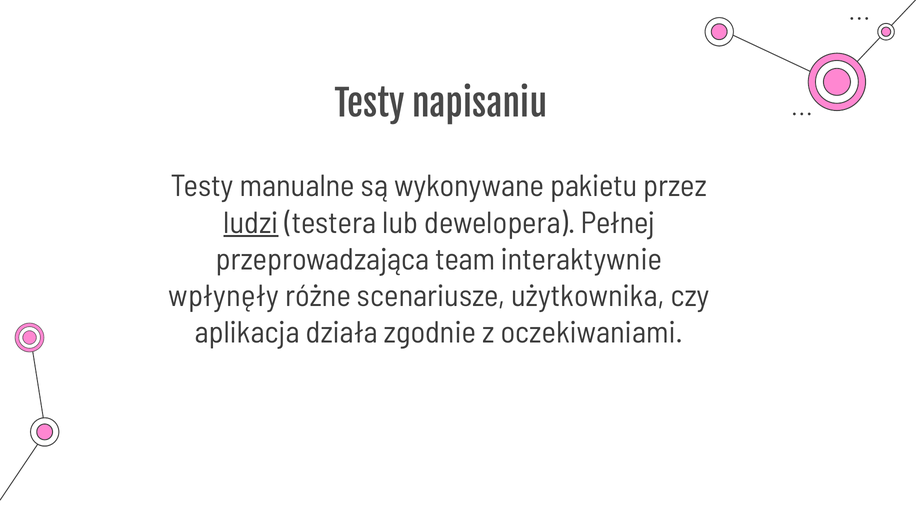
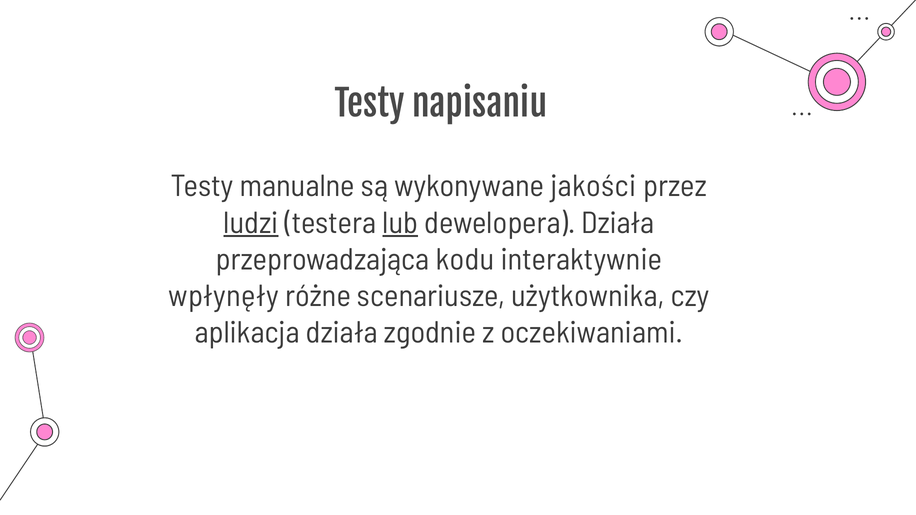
pakietu: pakietu -> jakości (594, 186)
lub underline: none -> present (400, 223)
dewelopera Pełnej: Pełnej -> Działa (618, 223)
team: team -> kodu (465, 260)
